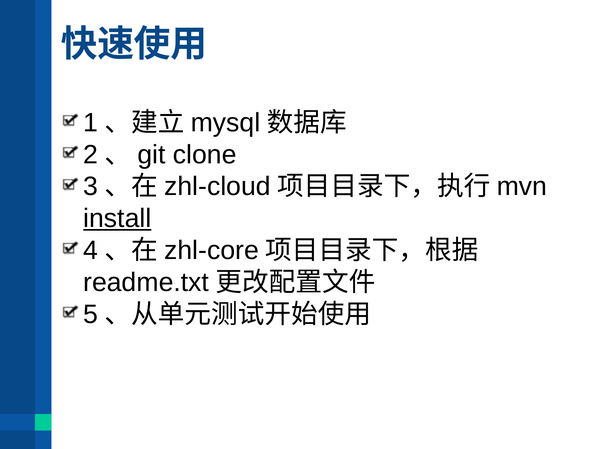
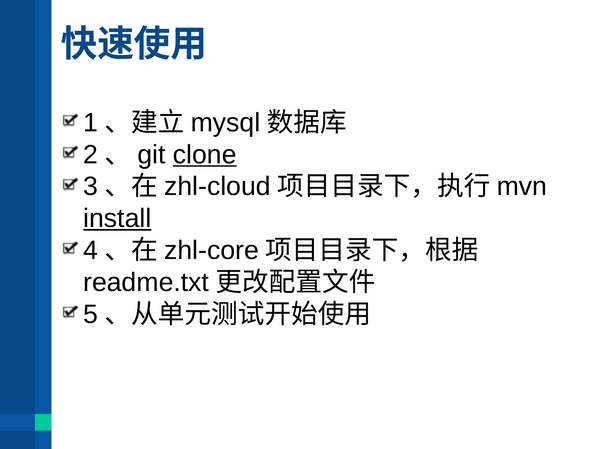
clone underline: none -> present (205, 155)
